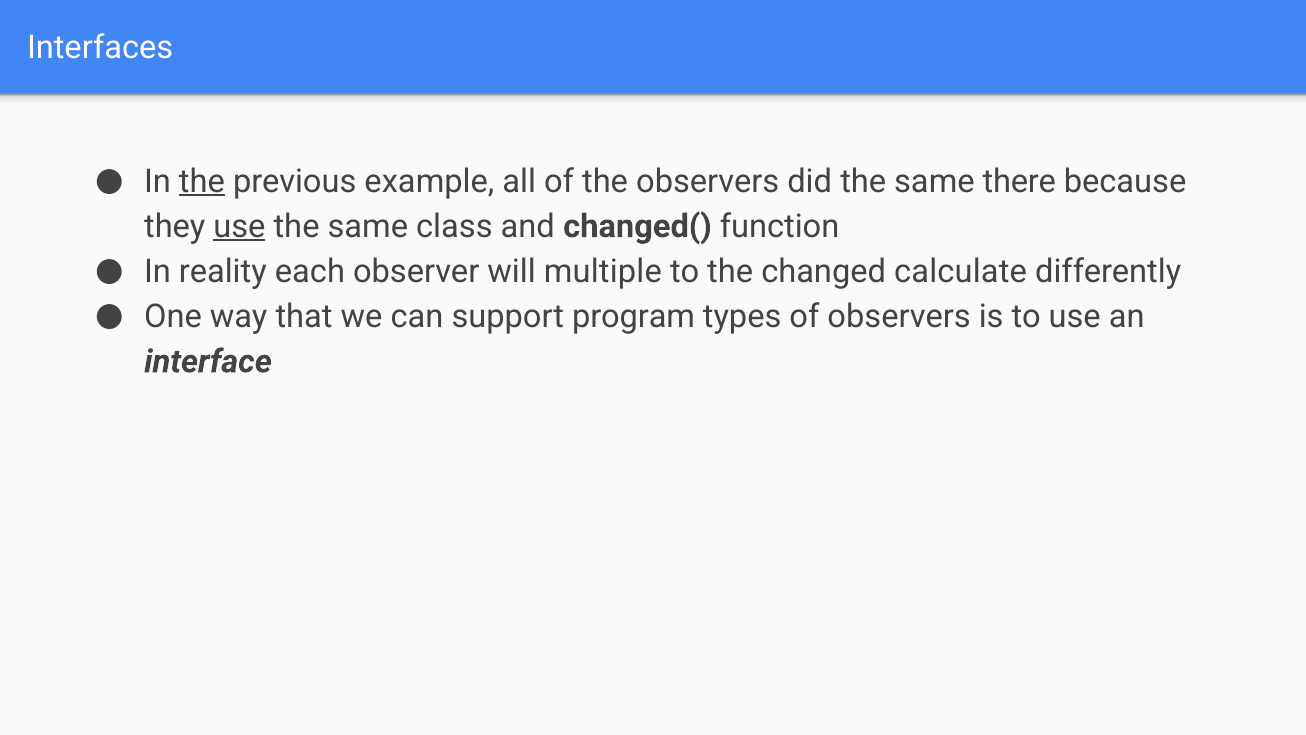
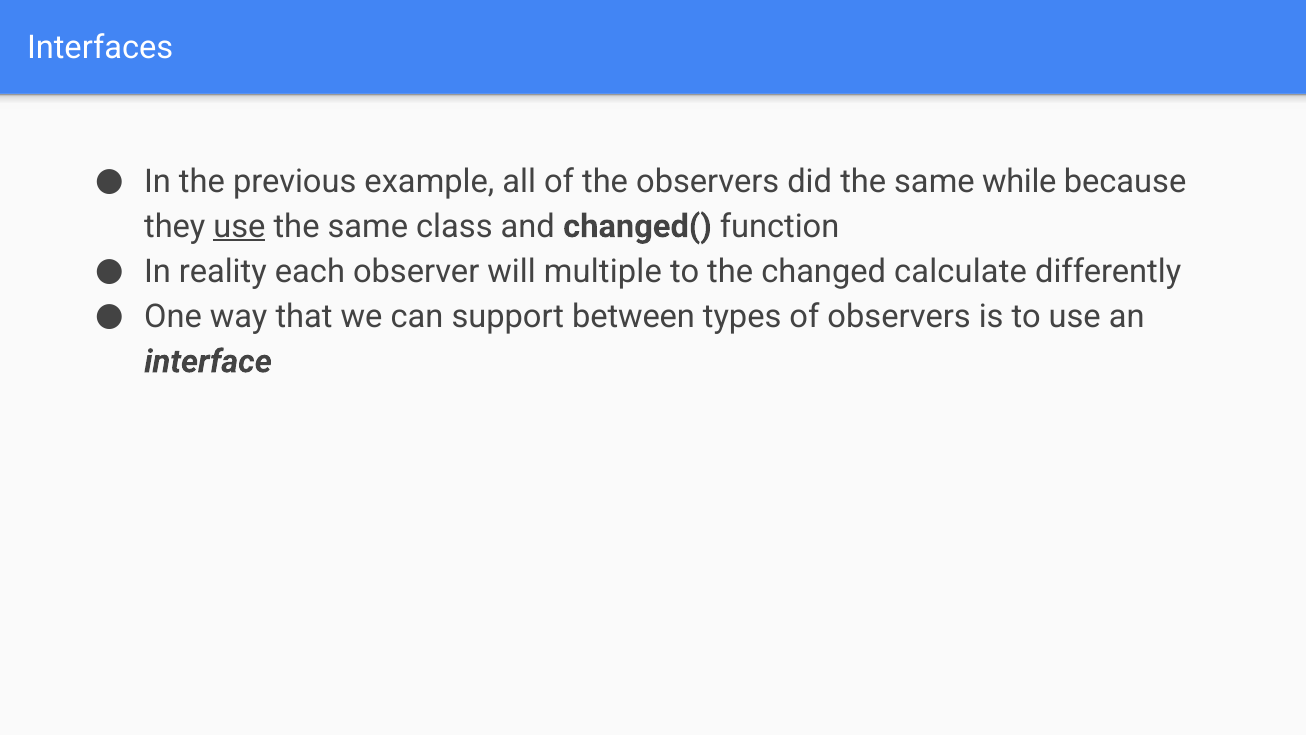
the underline: present -> none (202, 181)
there: there -> while (1019, 181)
program: program -> between (634, 316)
